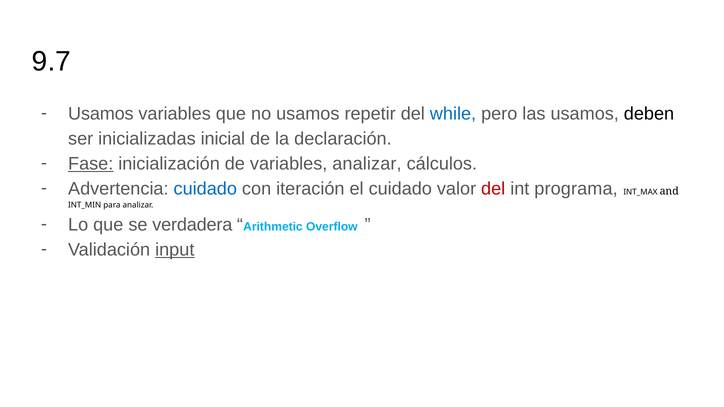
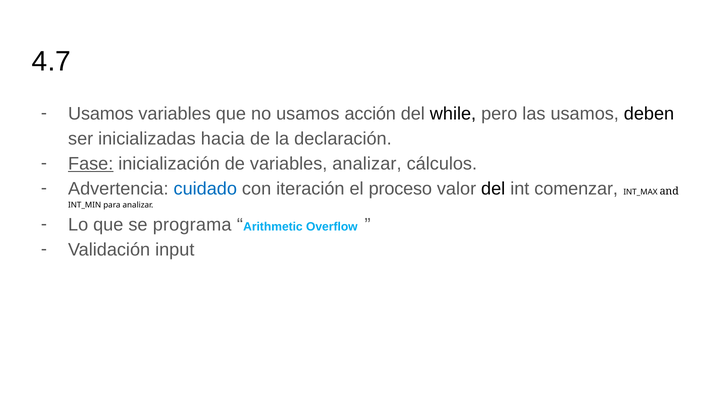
9.7: 9.7 -> 4.7 (51, 61)
repetir: repetir -> acción (370, 114)
while colour: blue -> black (453, 114)
inicial: inicial -> hacia (223, 139)
el cuidado: cuidado -> proceso (400, 189)
del colour: red -> black (493, 189)
programa: programa -> comenzar (576, 189)
verdadera: verdadera -> programa (192, 225)
input underline: present -> none (175, 250)
